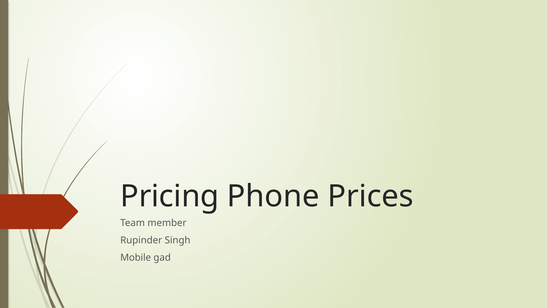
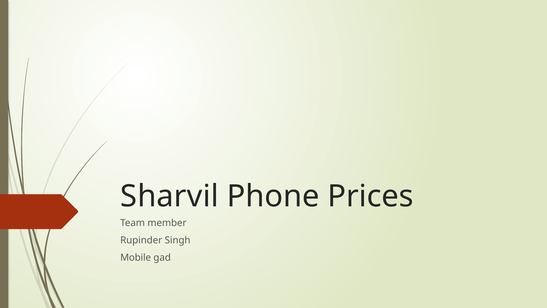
Pricing: Pricing -> Sharvil (170, 196)
